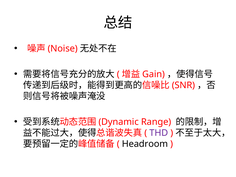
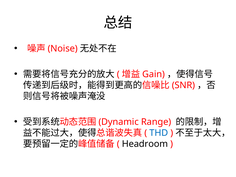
THD colour: purple -> blue (159, 133)
